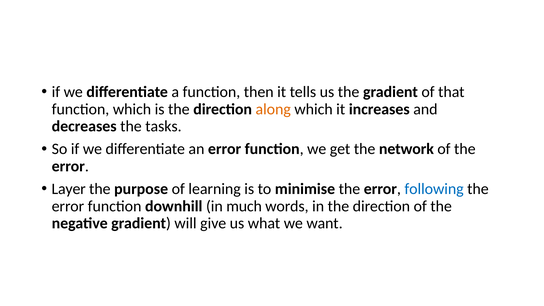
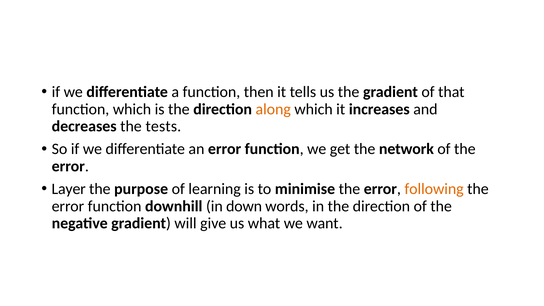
tasks: tasks -> tests (163, 126)
following colour: blue -> orange (434, 189)
much: much -> down (244, 206)
